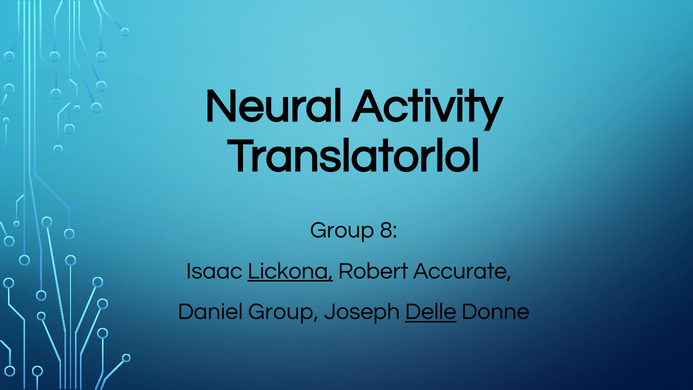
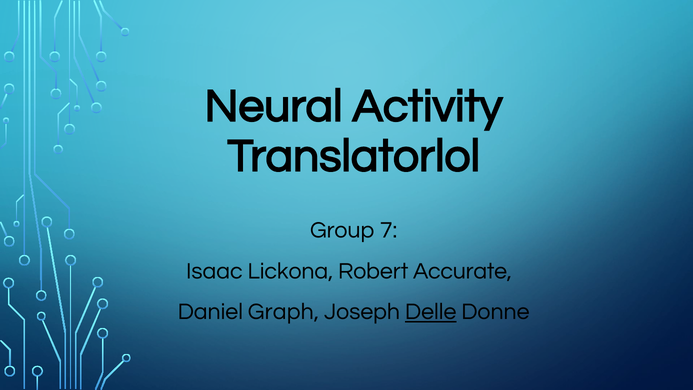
8: 8 -> 7 (389, 230)
Lickona underline: present -> none (290, 271)
Daniel Group: Group -> Graph (283, 312)
